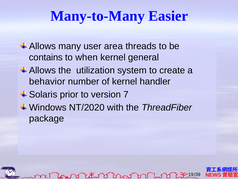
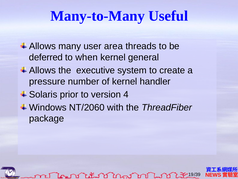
Easier: Easier -> Useful (168, 16)
contains: contains -> deferred (46, 57)
utilization: utilization -> executive (96, 70)
behavior: behavior -> pressure (47, 81)
7: 7 -> 4 (126, 94)
NT/2020: NT/2020 -> NT/2060 (87, 107)
